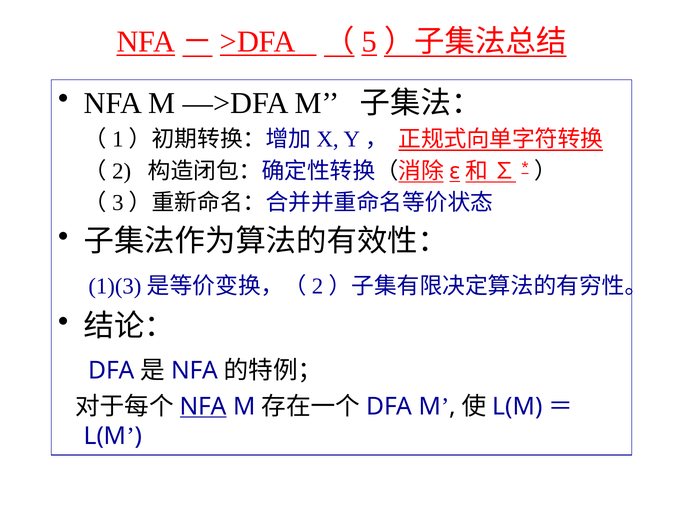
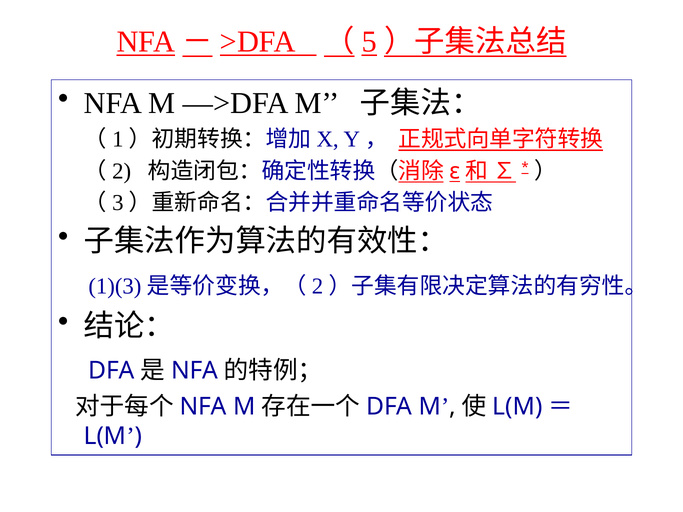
NFA underline: present -> none (203, 407)
